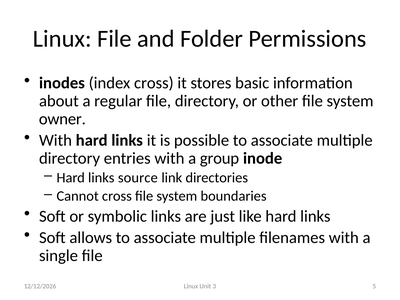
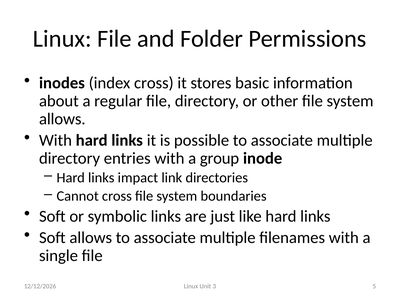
owner: owner -> allows (62, 119)
source: source -> impact (138, 178)
